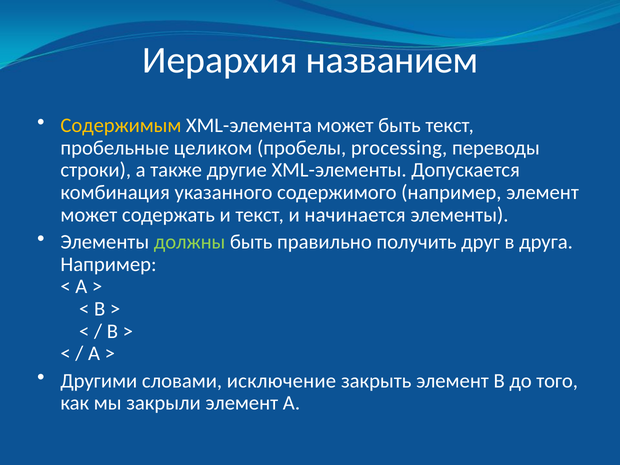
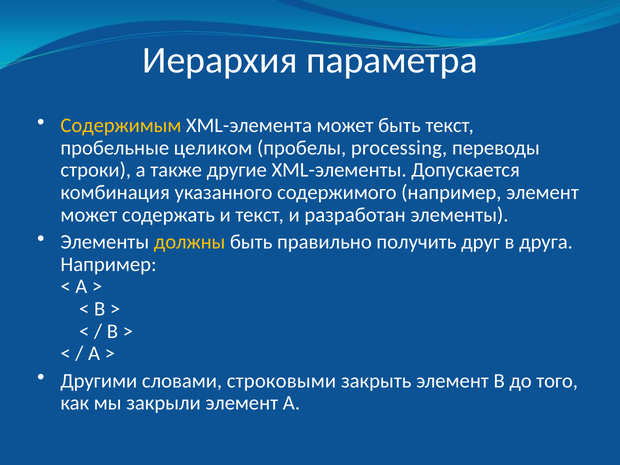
названием: названием -> параметра (392, 60)
начинается: начинается -> разработан (355, 215)
должны colour: light green -> yellow (190, 242)
исключение: исключение -> строковыми (281, 381)
